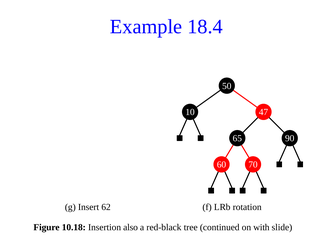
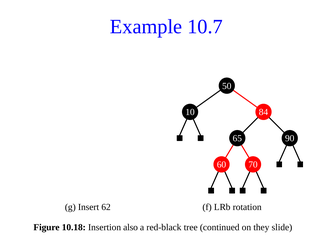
18.4: 18.4 -> 10.7 (205, 27)
47: 47 -> 84 (263, 112)
with: with -> they (261, 227)
